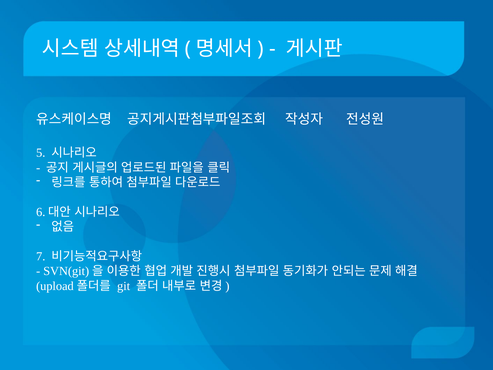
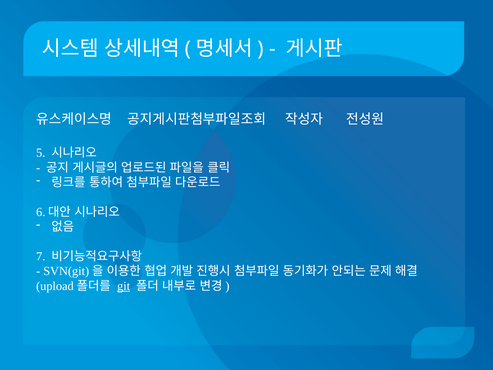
git underline: none -> present (124, 286)
